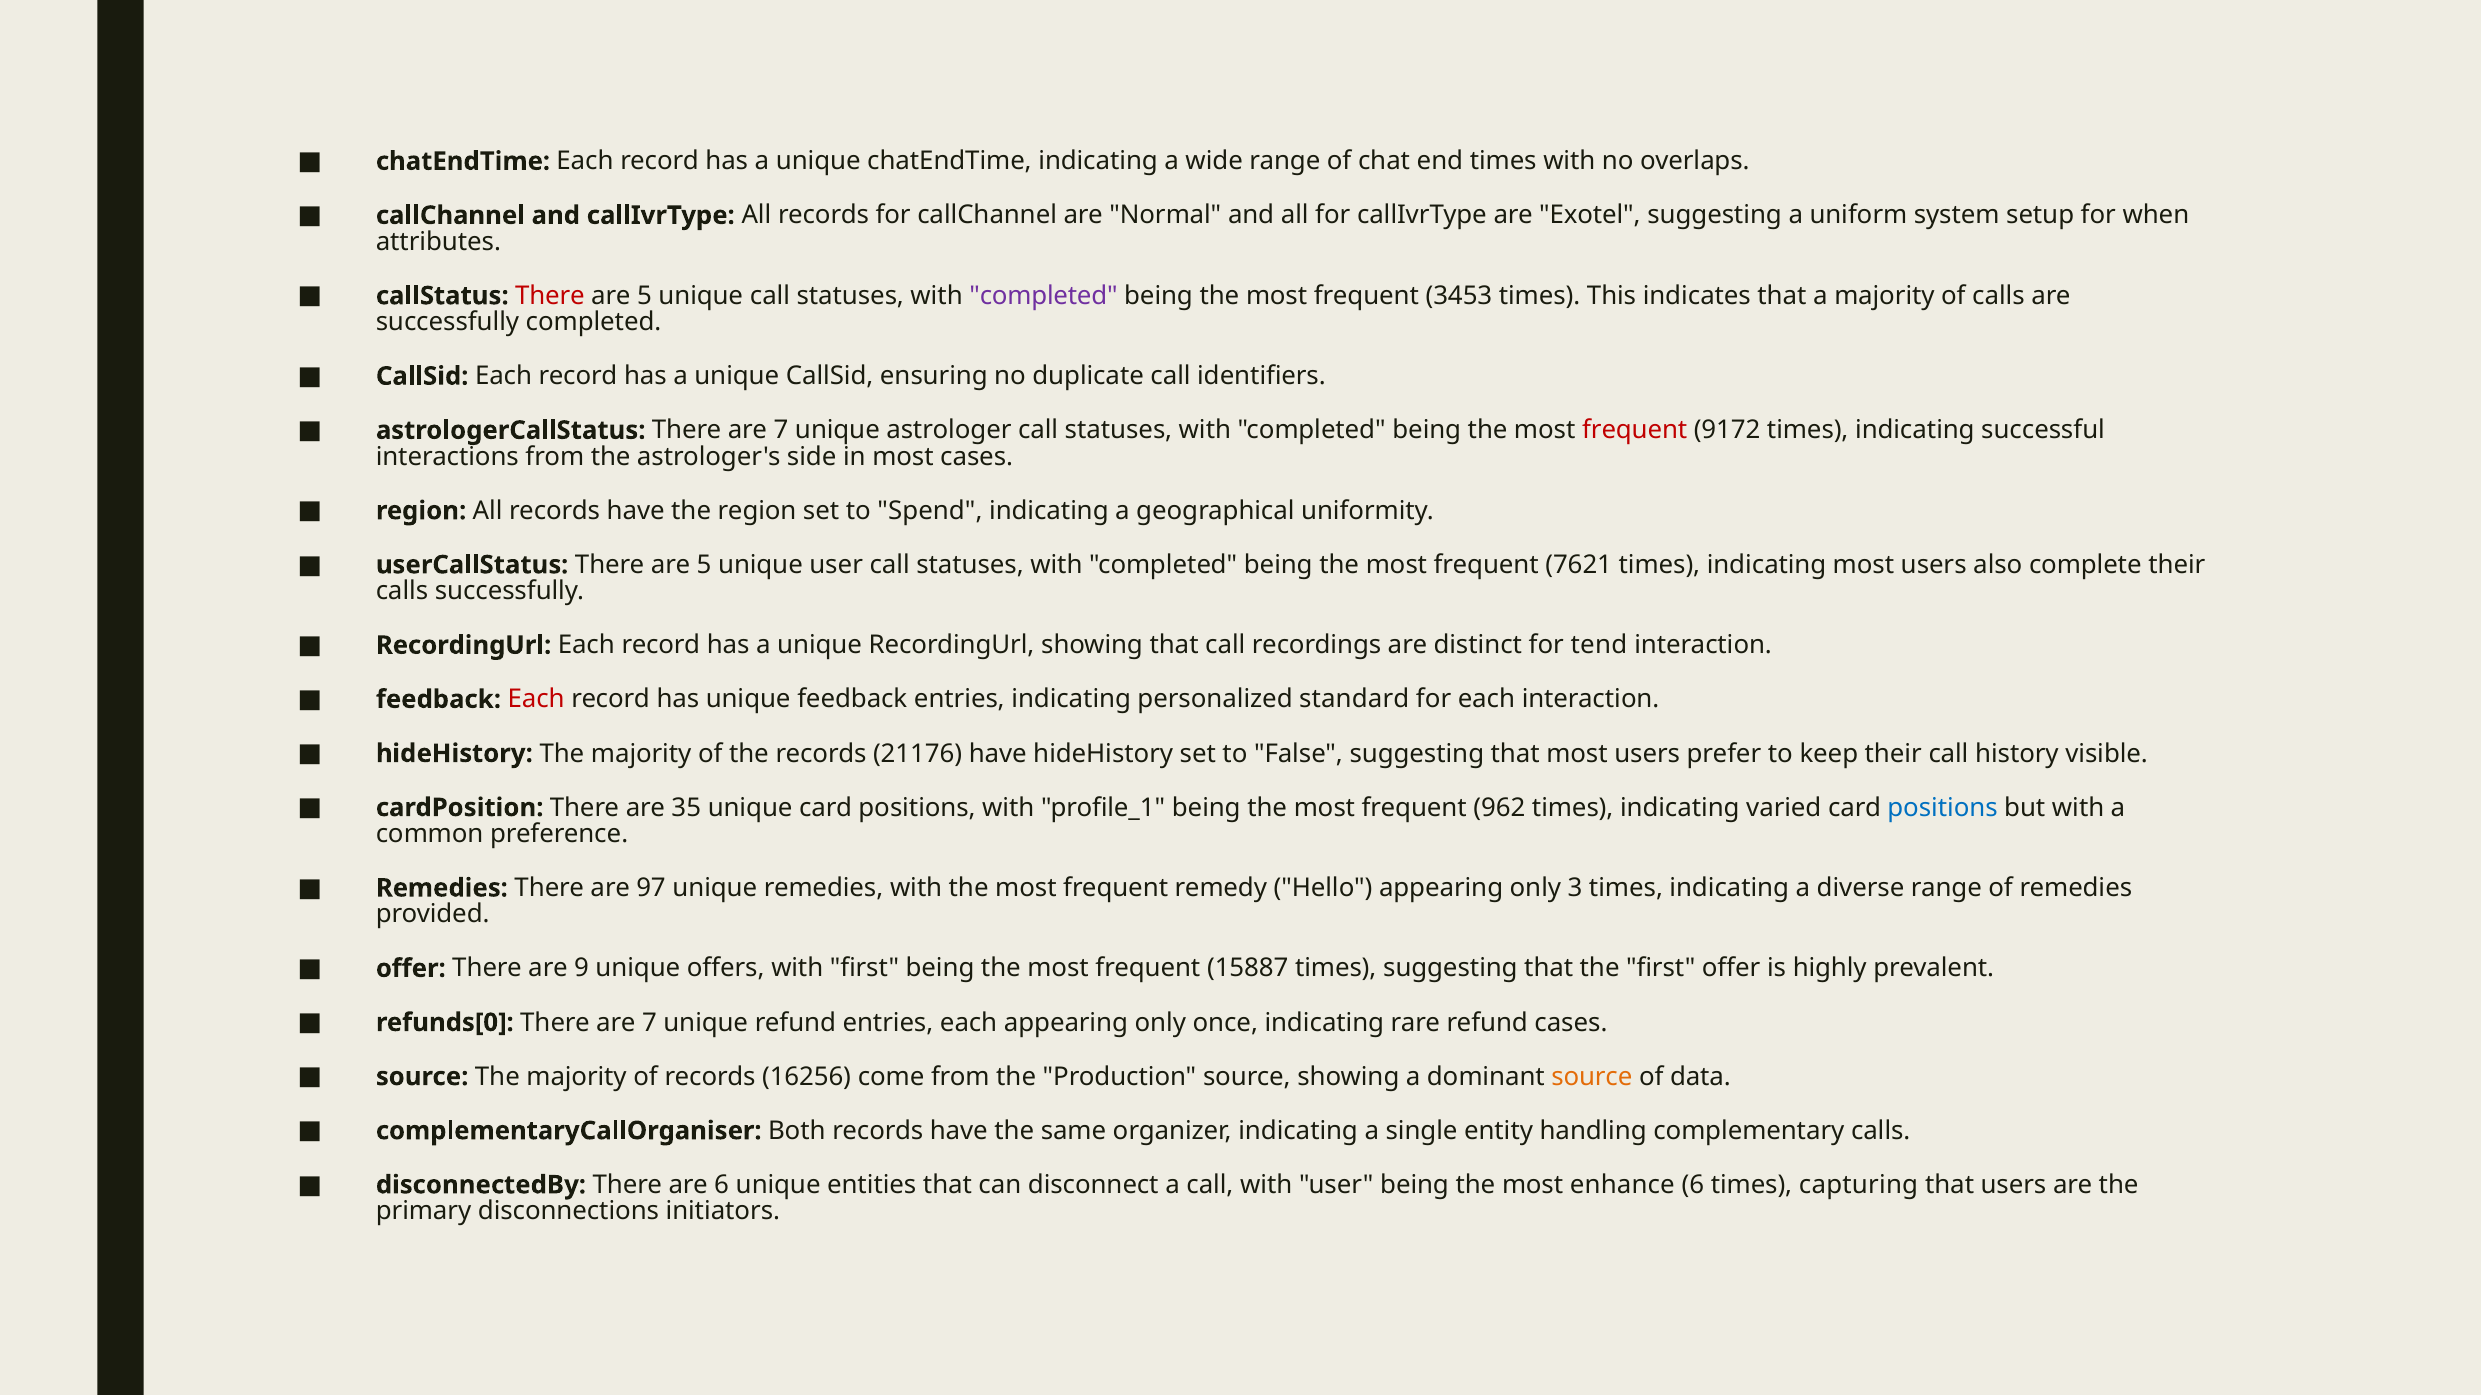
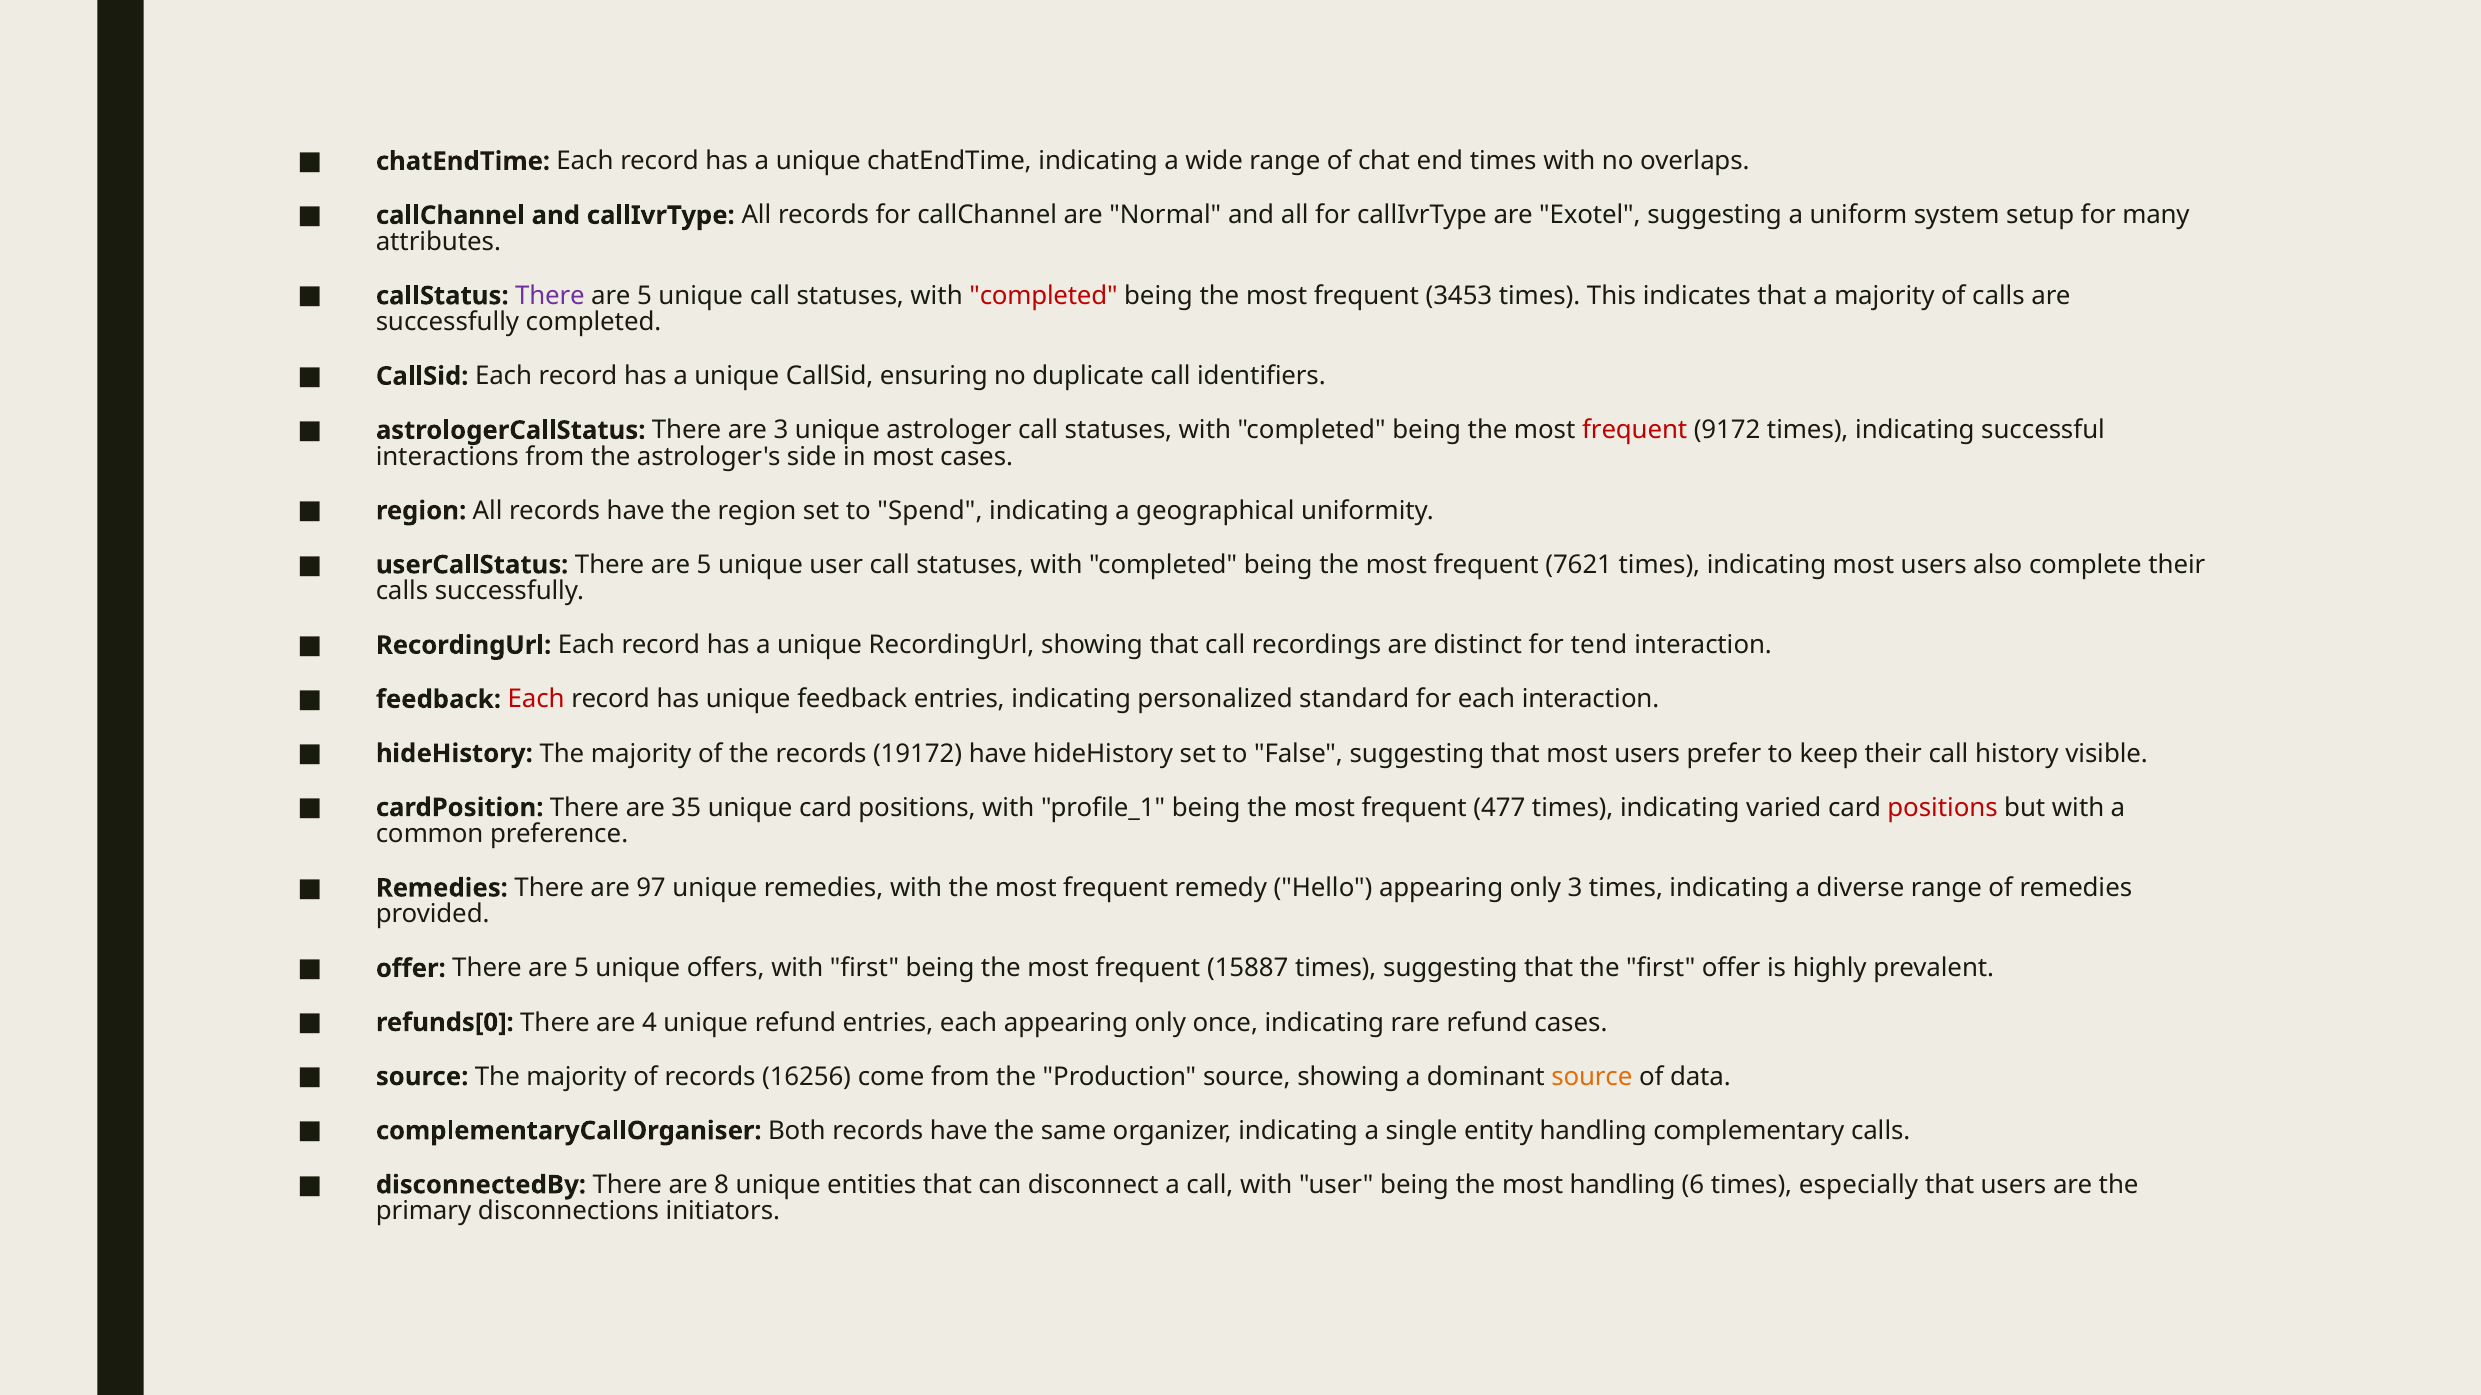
when: when -> many (2156, 215)
There colour: red -> purple (550, 296)
completed colour: purple -> red (1043, 296)
astrologerCallStatus There are 7: 7 -> 3 (781, 430)
21176: 21176 -> 19172 (918, 754)
962: 962 -> 477 (1499, 808)
positions colour: blue -> red (1943, 808)
offer There are 9: 9 -> 5 (582, 969)
refunds[0 There are 7: 7 -> 4 (649, 1023)
are 6: 6 -> 8 (722, 1185)
most enhance: enhance -> handling (1623, 1185)
capturing: capturing -> especially (1859, 1185)
